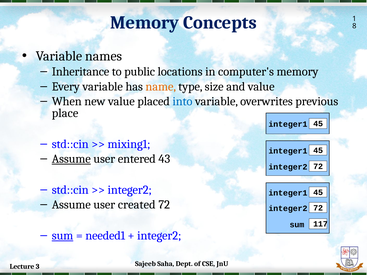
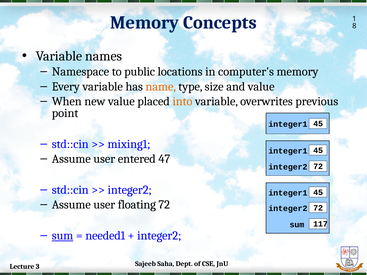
Inheritance: Inheritance -> Namespace (80, 72)
into colour: blue -> orange (182, 101)
place: place -> point (65, 113)
Assume underline: present -> none (71, 159)
43: 43 -> 47 (164, 159)
created: created -> floating (137, 205)
